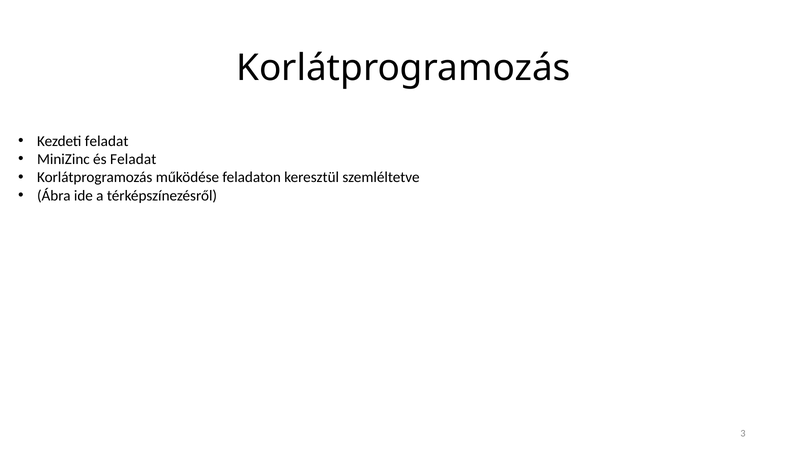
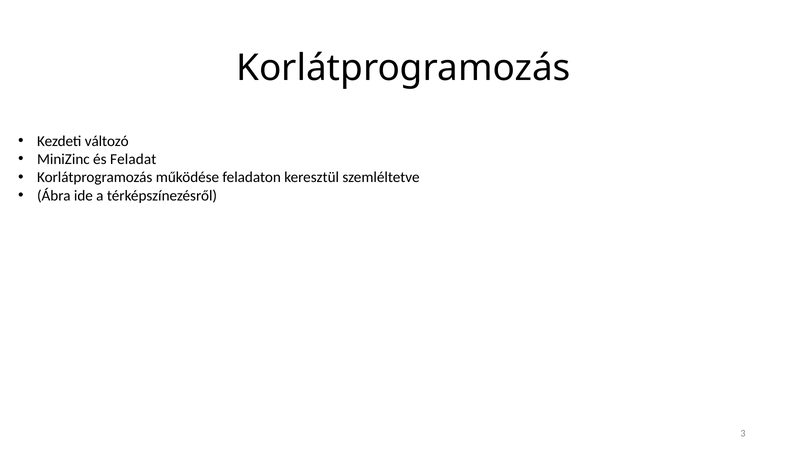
Kezdeti feladat: feladat -> változó (107, 141)
